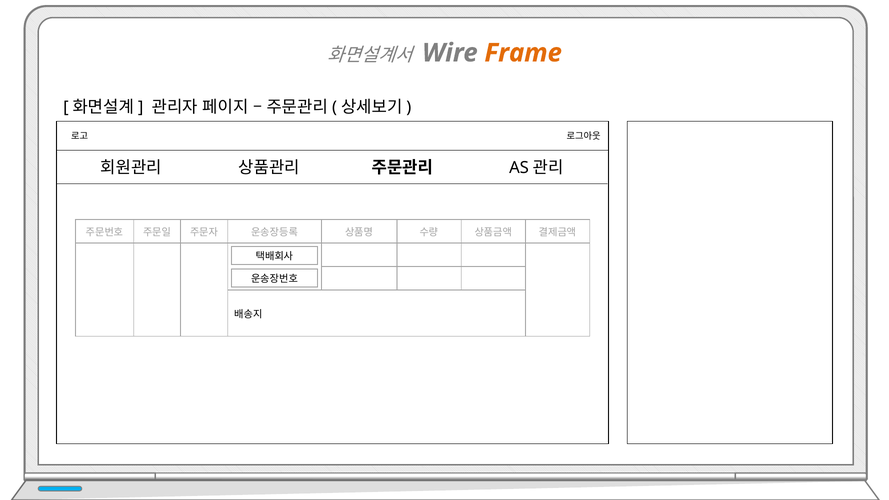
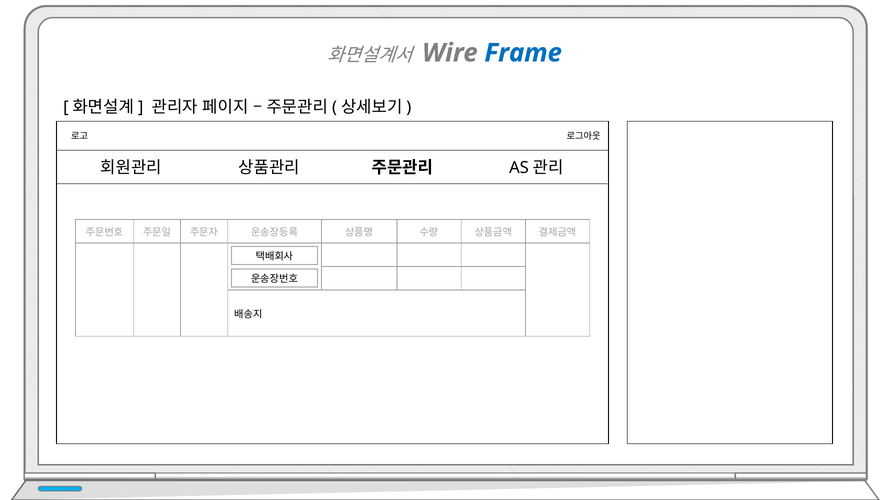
Frame colour: orange -> blue (523, 53)
